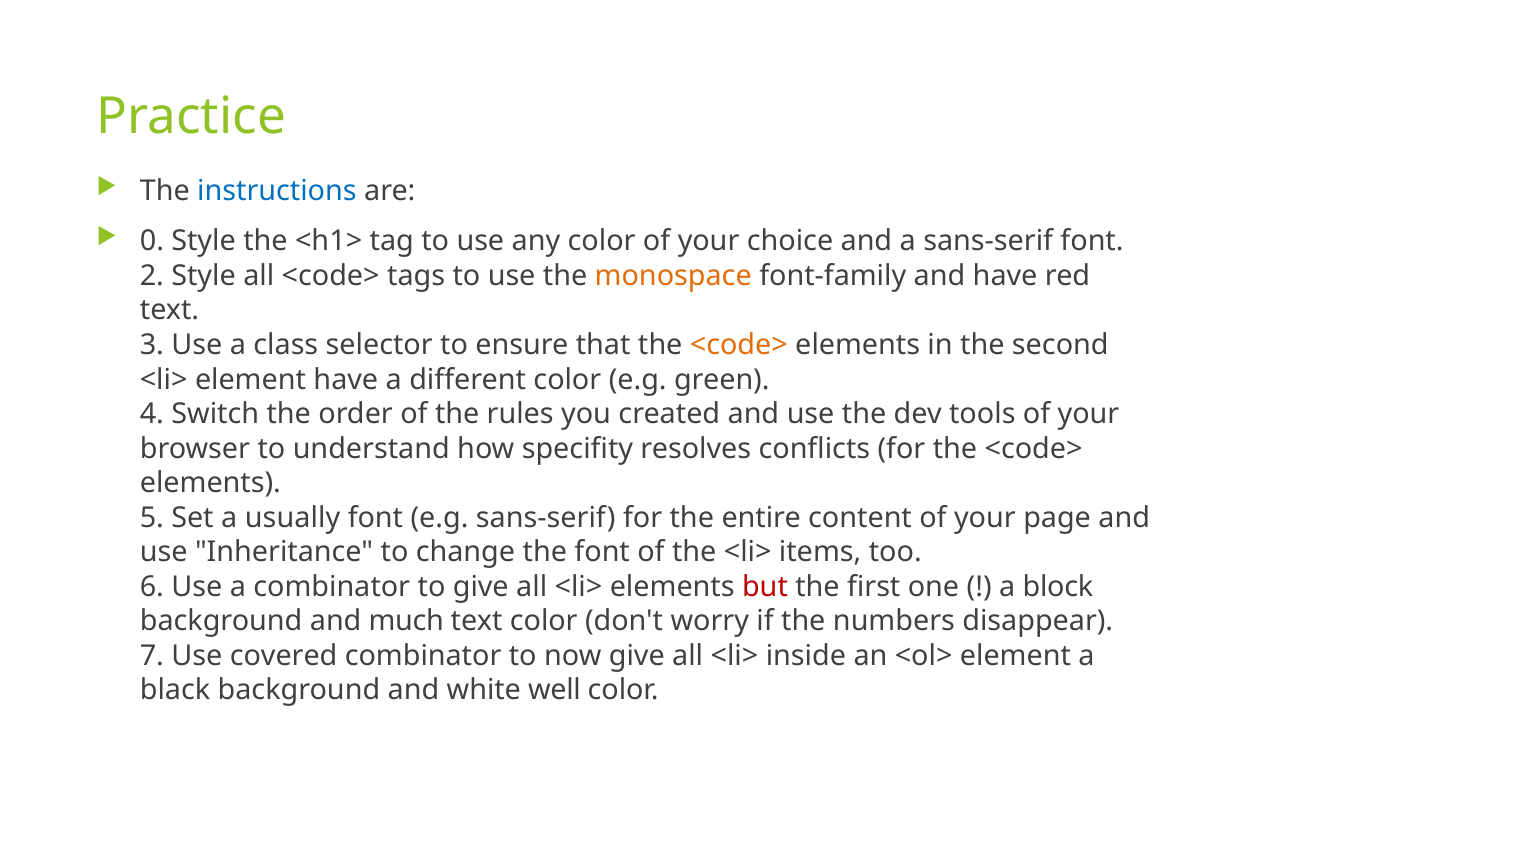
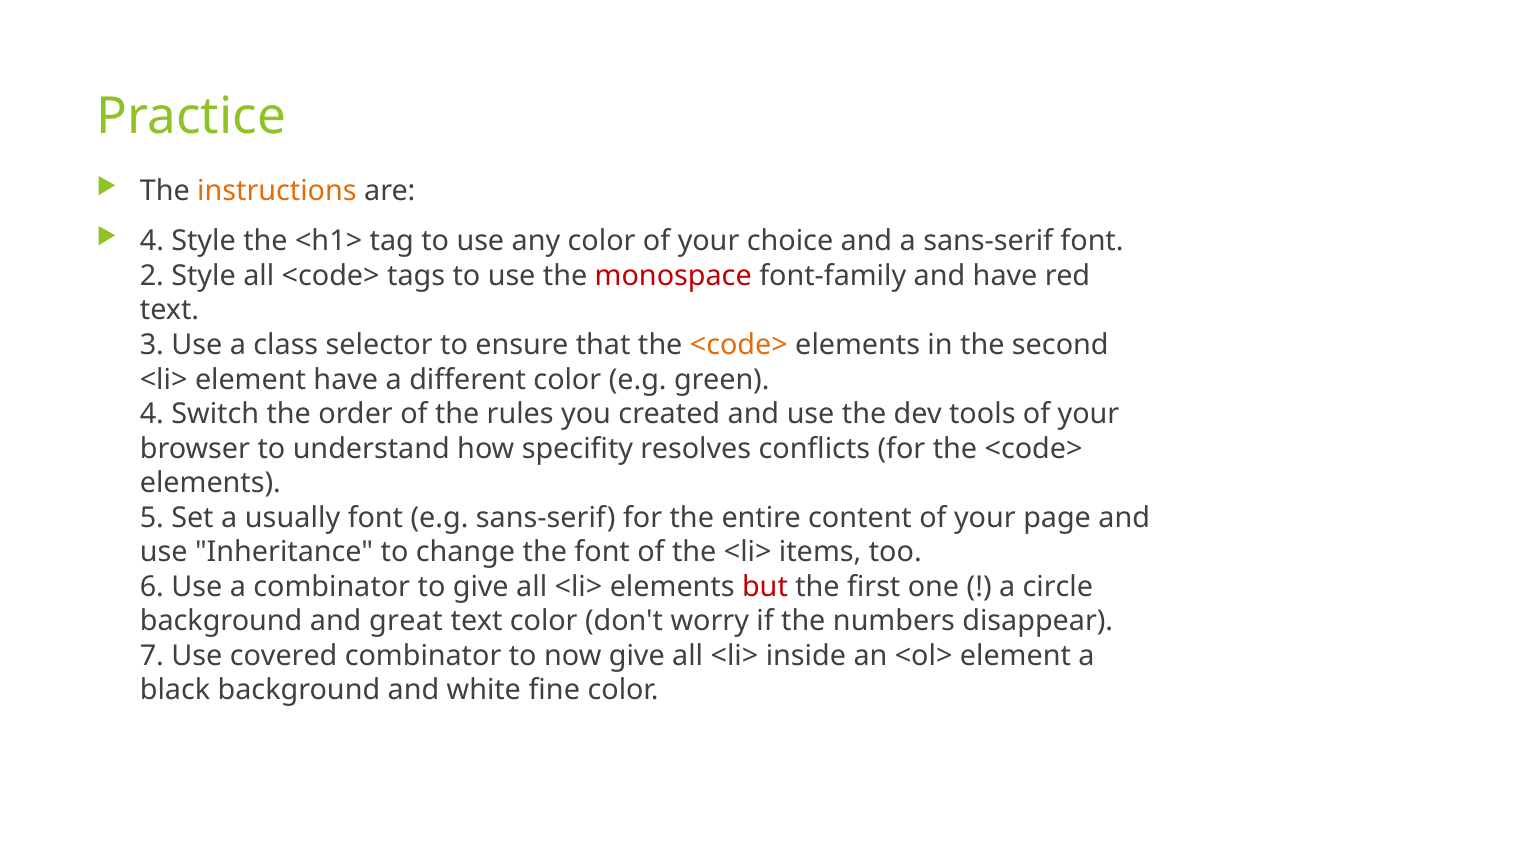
instructions colour: blue -> orange (277, 191)
0: 0 -> 4 (152, 241)
monospace colour: orange -> red (673, 276)
block: block -> circle (1058, 587)
much: much -> great (406, 621)
well: well -> fine (554, 690)
